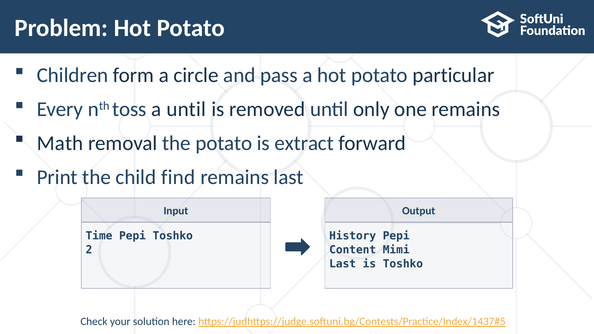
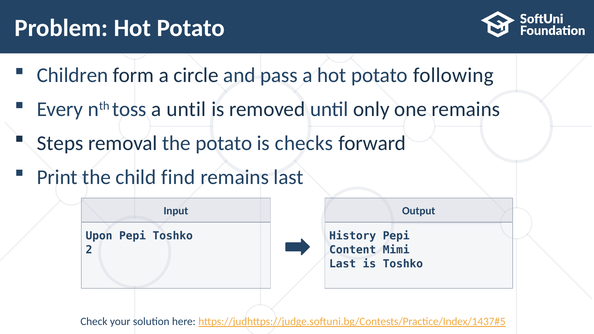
particular: particular -> following (453, 75)
Math: Math -> Steps (60, 143)
extract: extract -> checks (304, 143)
Time: Time -> Upon (99, 236)
